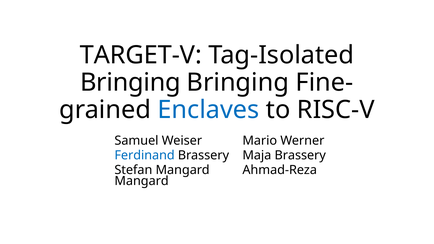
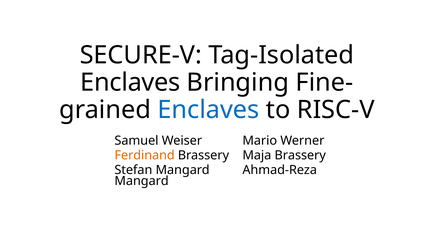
TARGET-V: TARGET-V -> SECURE-V (141, 55)
Bringing: Bringing -> Enclaves (130, 82)
Ferdinand colour: blue -> orange (145, 155)
